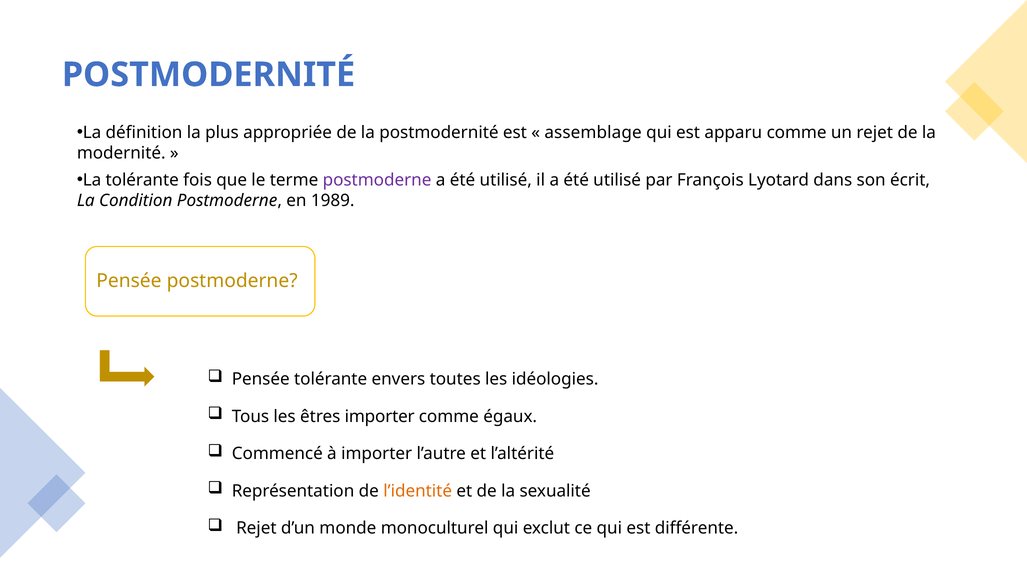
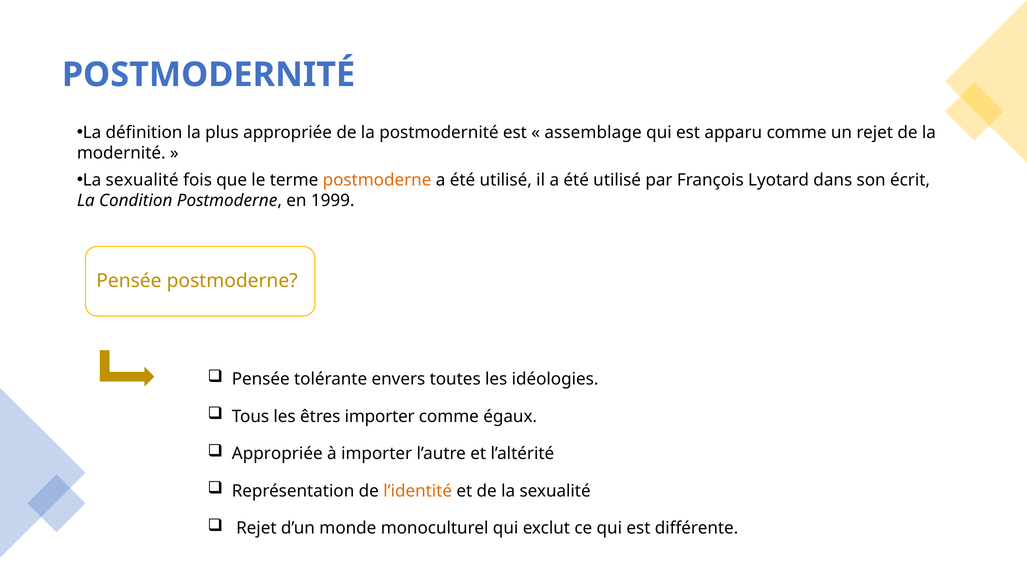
tolérante: tolérante -> sexualité (142, 180)
postmoderne colour: purple -> orange (377, 180)
1989: 1989 -> 1999 (333, 201)
Commencé: Commencé -> Appropriée (277, 453)
